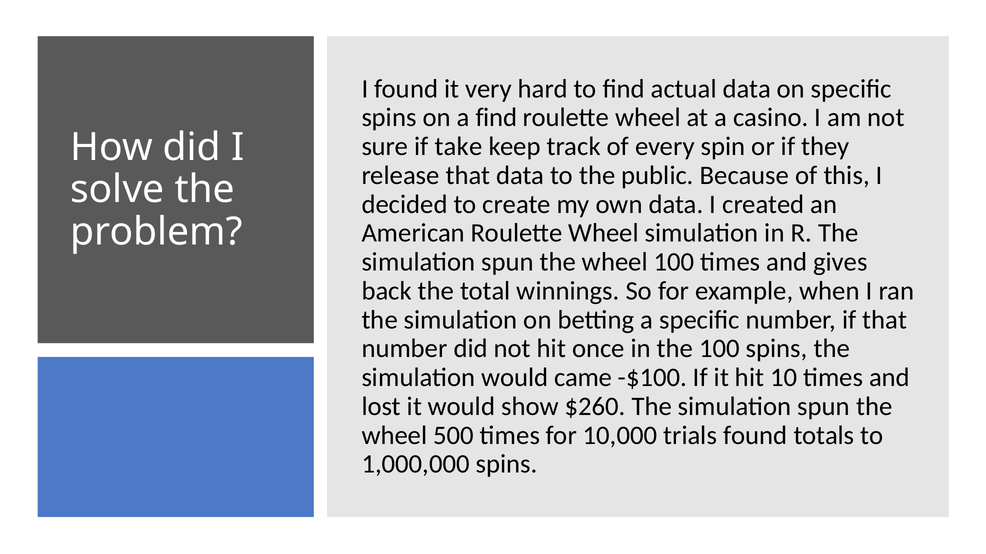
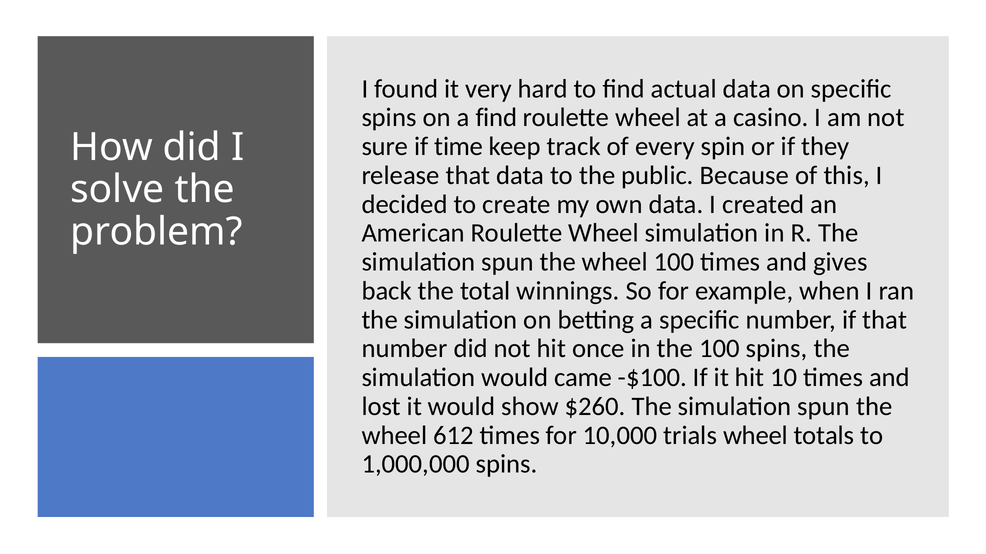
take: take -> time (459, 147)
500: 500 -> 612 (454, 436)
trials found: found -> wheel (755, 436)
